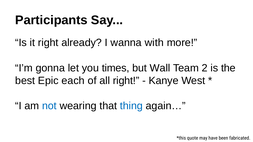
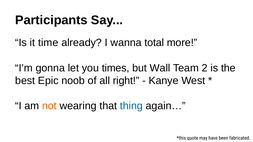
it right: right -> time (48, 43)
with: with -> total (154, 43)
each: each -> noob (73, 81)
not colour: blue -> orange (49, 106)
